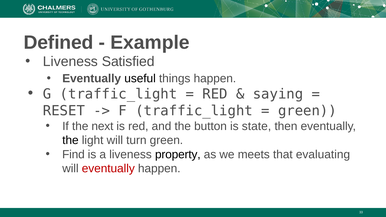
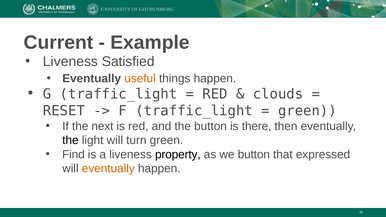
Defined: Defined -> Current (58, 43)
useful colour: black -> orange (140, 78)
saying: saying -> clouds (278, 94)
state: state -> there (257, 126)
we meets: meets -> button (254, 155)
evaluating: evaluating -> expressed (323, 155)
eventually colour: red -> orange (108, 169)
